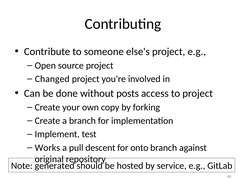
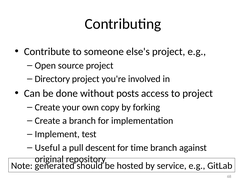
Changed: Changed -> Directory (52, 79)
Works: Works -> Useful (47, 147)
onto: onto -> time (139, 147)
